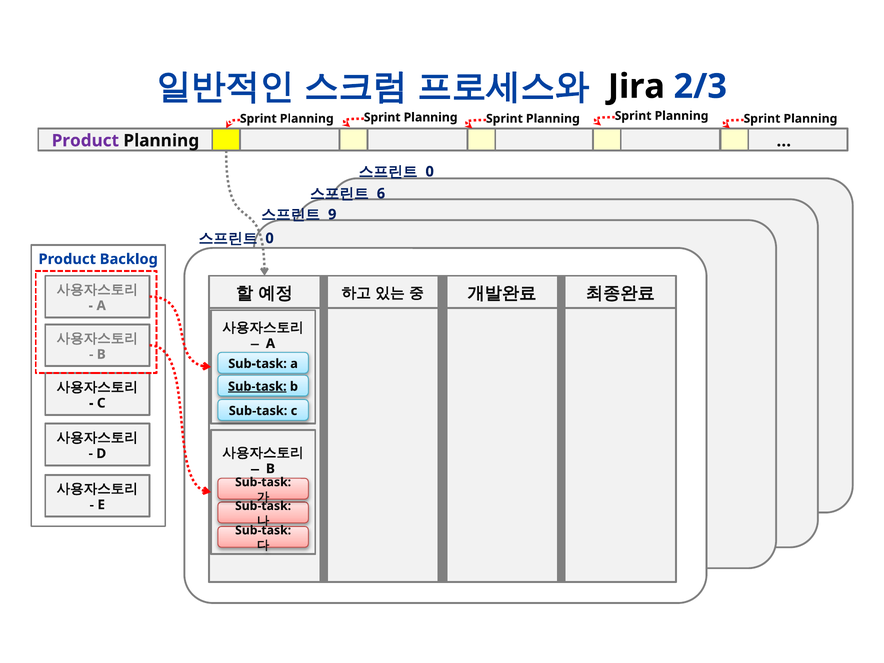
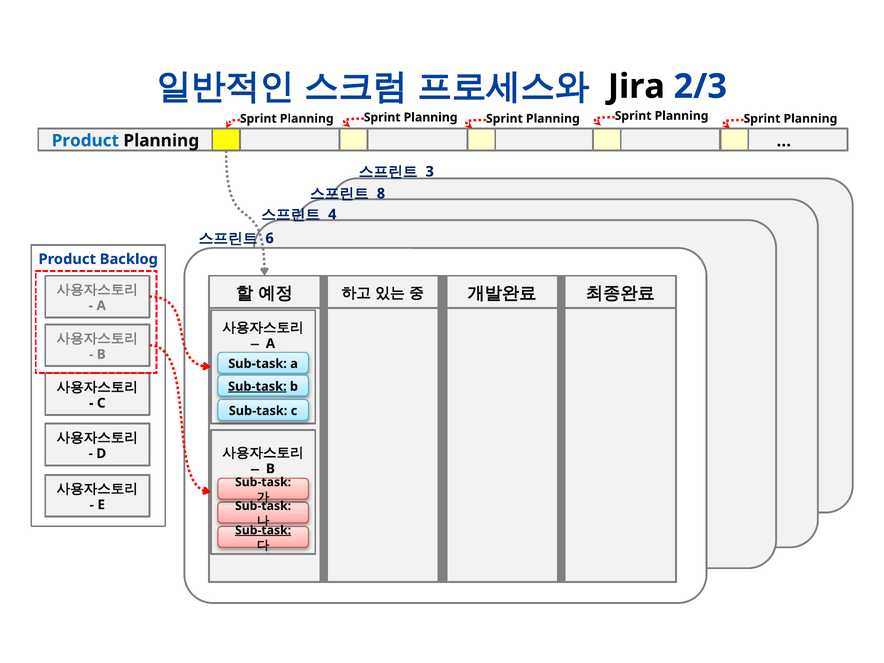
Product colour: purple -> blue (85, 141)
0: 0 -> 3 (430, 172)
6: 6 -> 8 (381, 194)
9: 9 -> 4 (332, 214)
0: 0 -> 6 (270, 238)
Sub-task underline: none -> present (263, 530)
